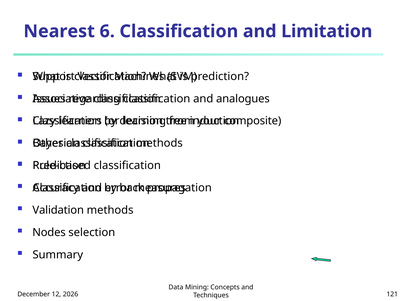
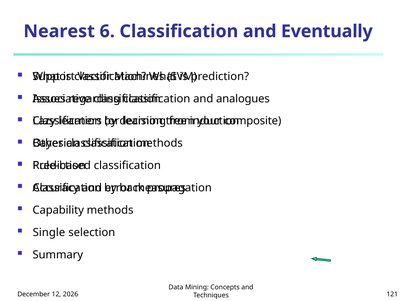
Limitation: Limitation -> Eventually (327, 31)
Validation: Validation -> Capability (58, 210)
Nodes: Nodes -> Single (49, 233)
